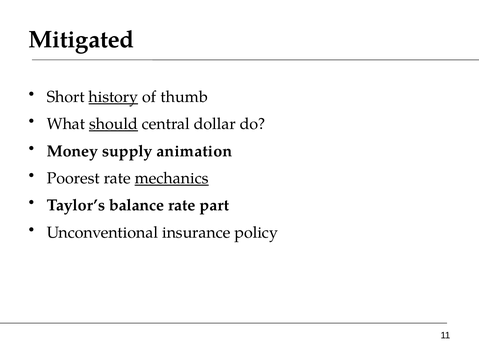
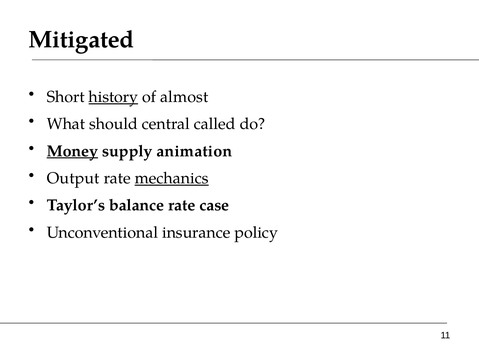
thumb: thumb -> almost (184, 97)
should underline: present -> none (114, 124)
dollar: dollar -> called (215, 124)
Money underline: none -> present (72, 151)
Poorest: Poorest -> Output (73, 178)
part: part -> case (214, 205)
